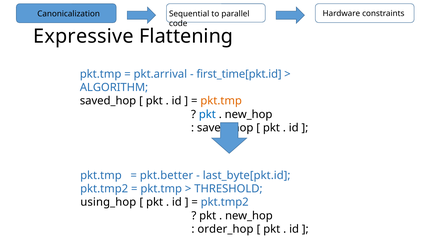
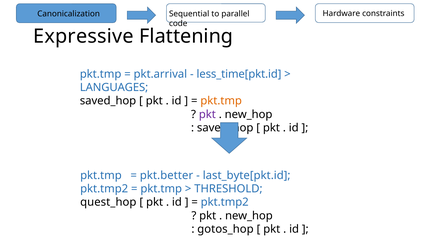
first_time[pkt.id: first_time[pkt.id -> less_time[pkt.id (239, 74)
ALGORITHM: ALGORITHM -> LANGUAGES (114, 88)
pkt colour: blue -> purple (207, 115)
using_hop: using_hop -> quest_hop (108, 203)
order_hop: order_hop -> gotos_hop (225, 230)
